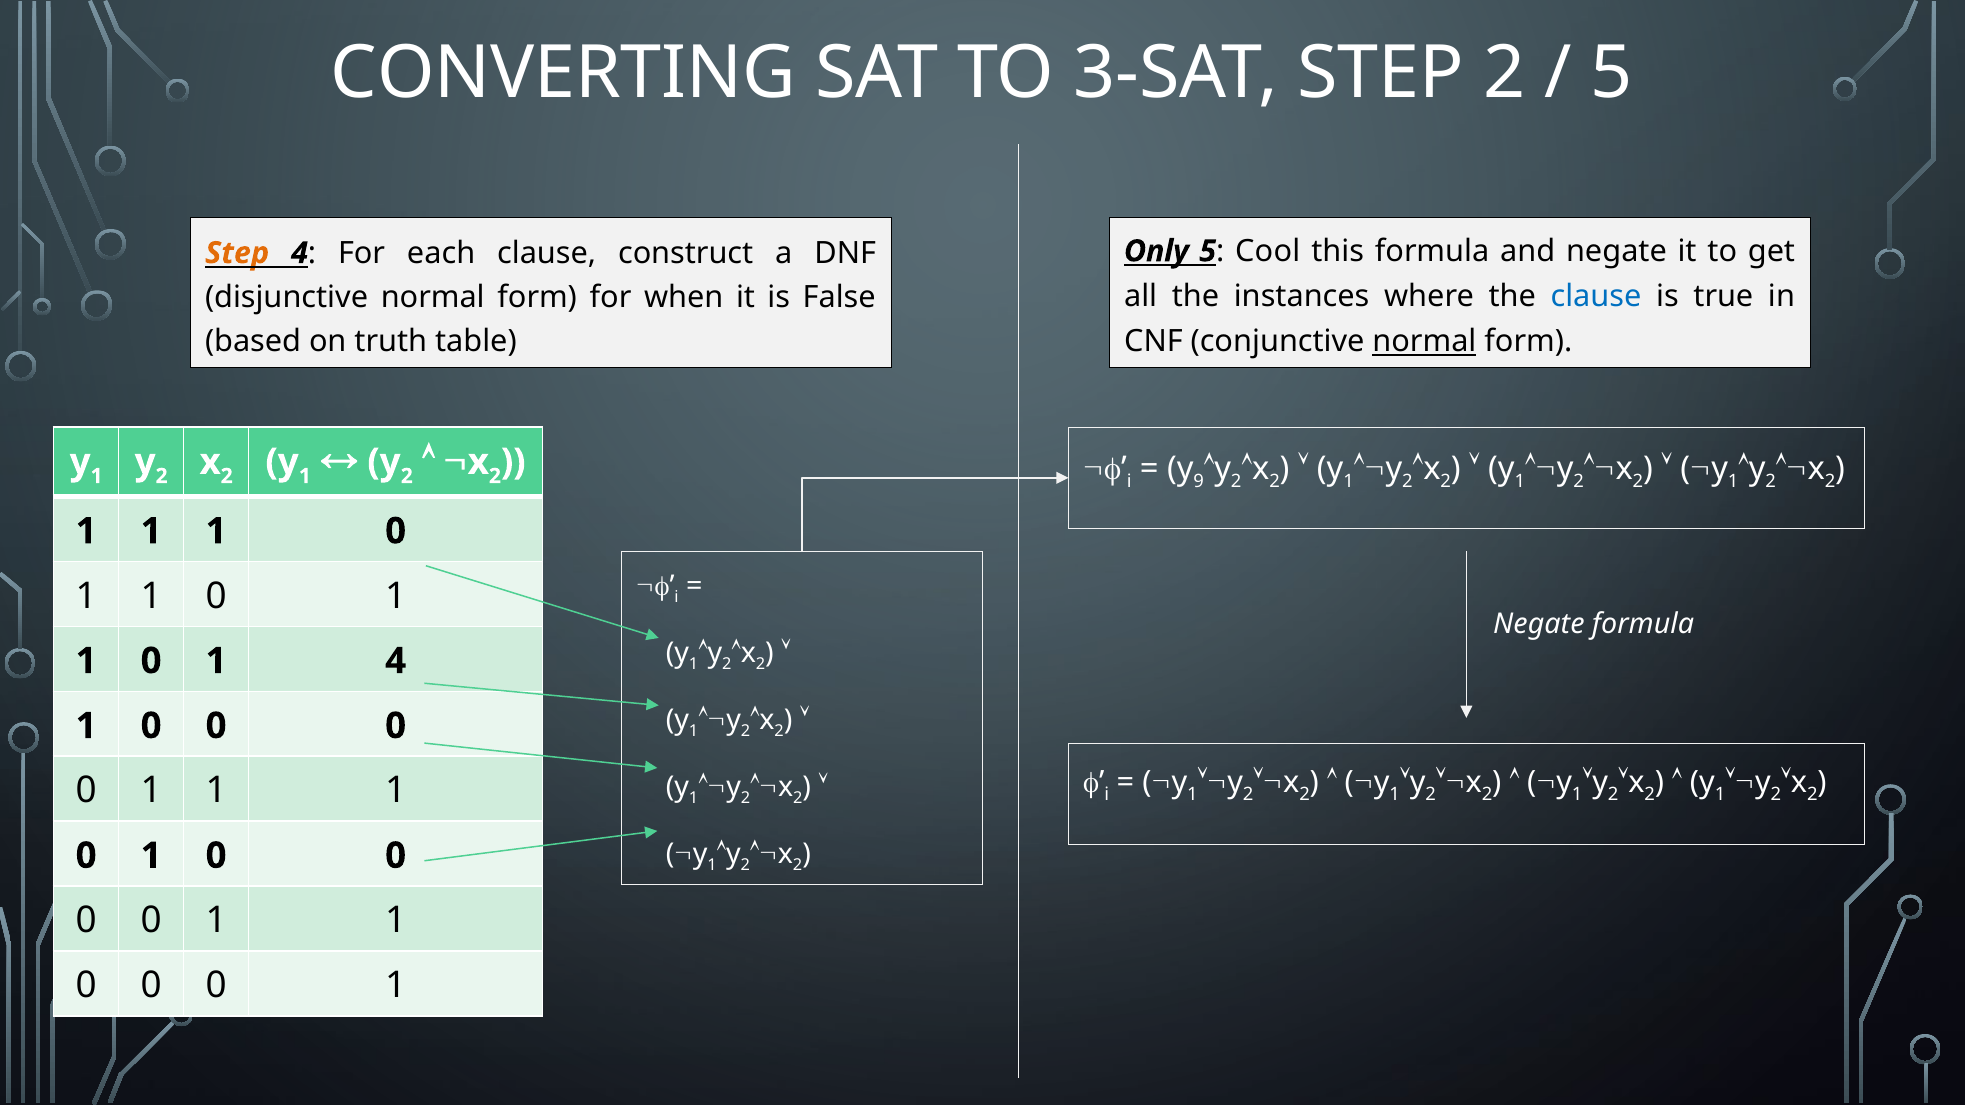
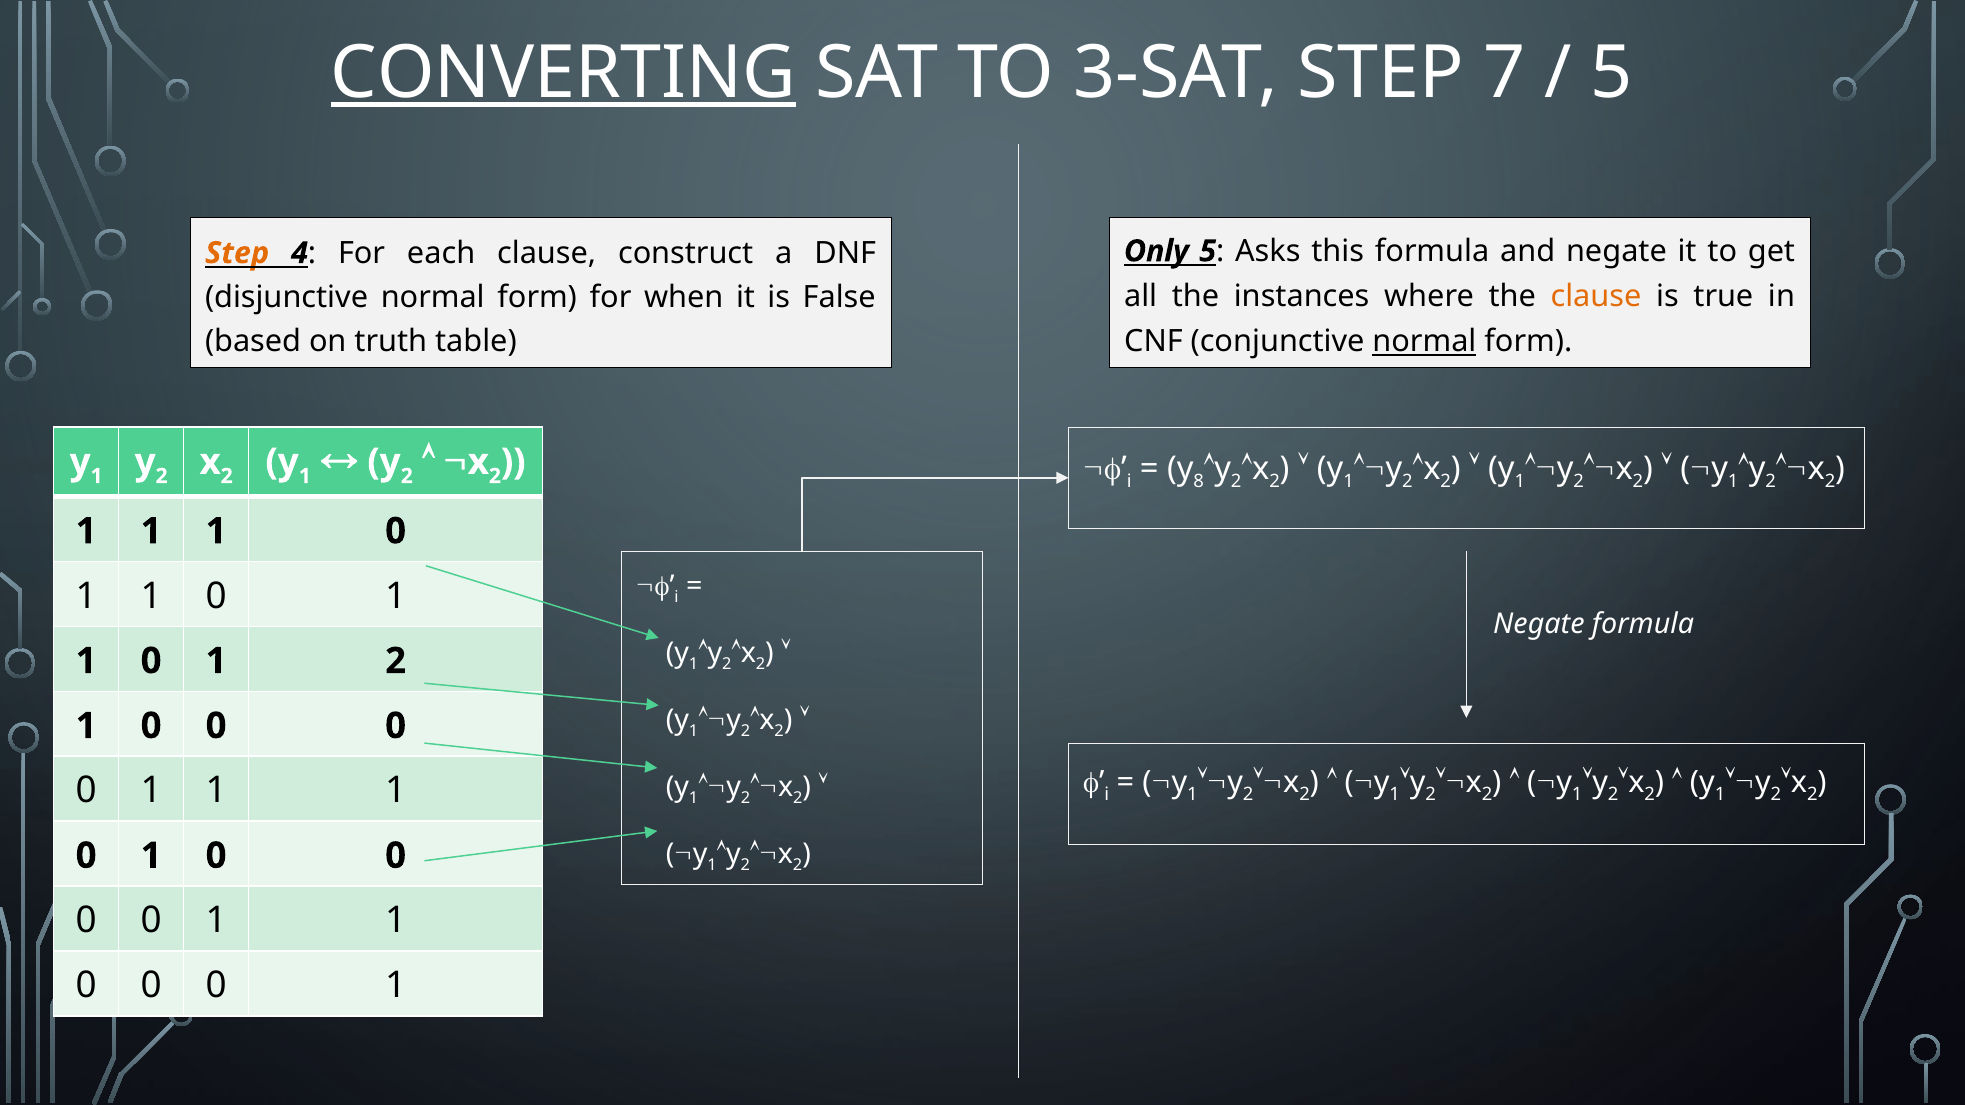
CONVERTING underline: none -> present (563, 73)
STEP 2: 2 -> 7 (1504, 73)
Cool: Cool -> Asks (1268, 251)
clause colour: blue -> orange (1596, 297)
9: 9 -> 8 (1199, 481)
1 4: 4 -> 2 (396, 661)
